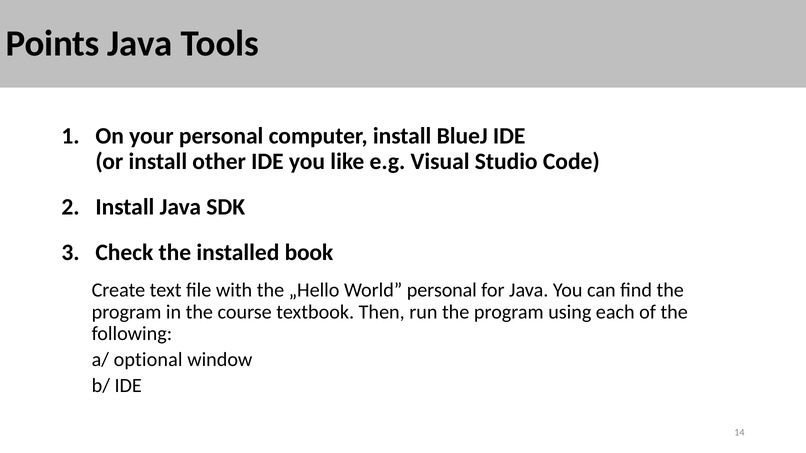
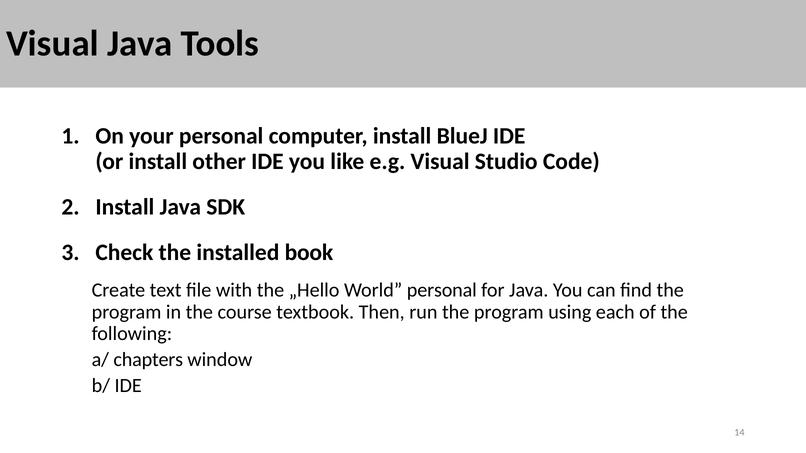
Points: Points -> Visual (52, 44)
optional: optional -> chapters (148, 360)
